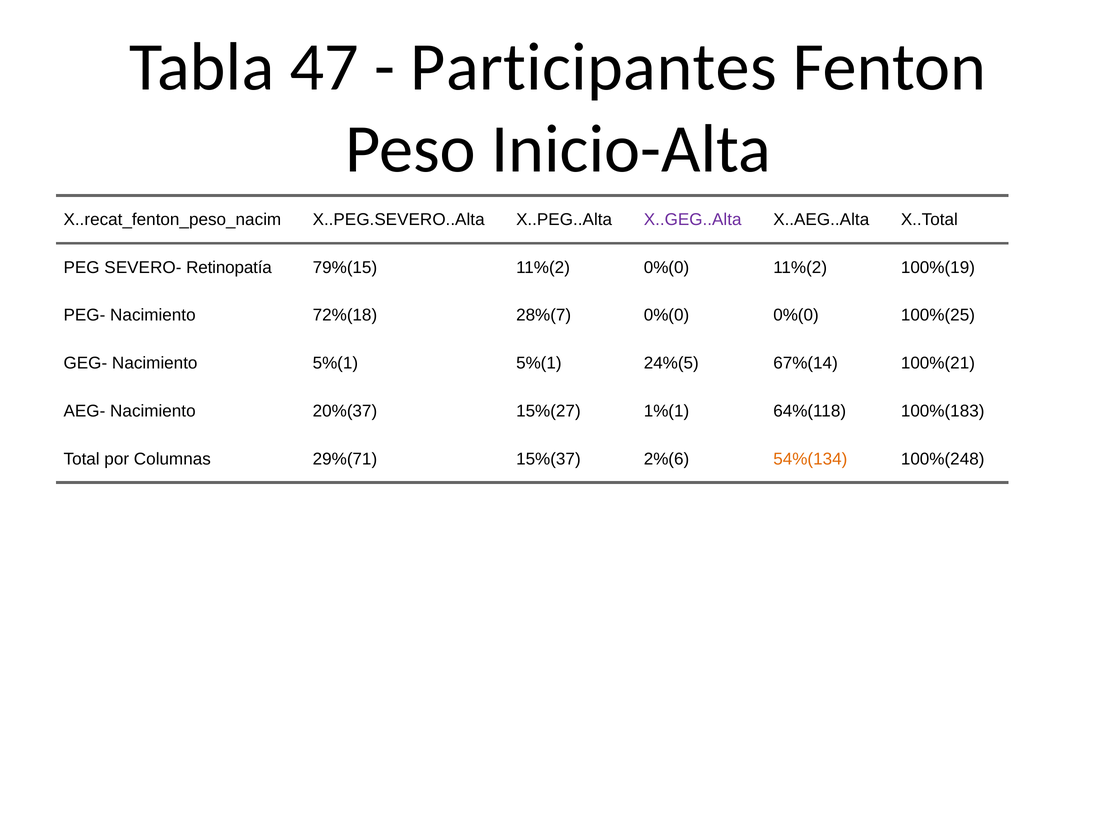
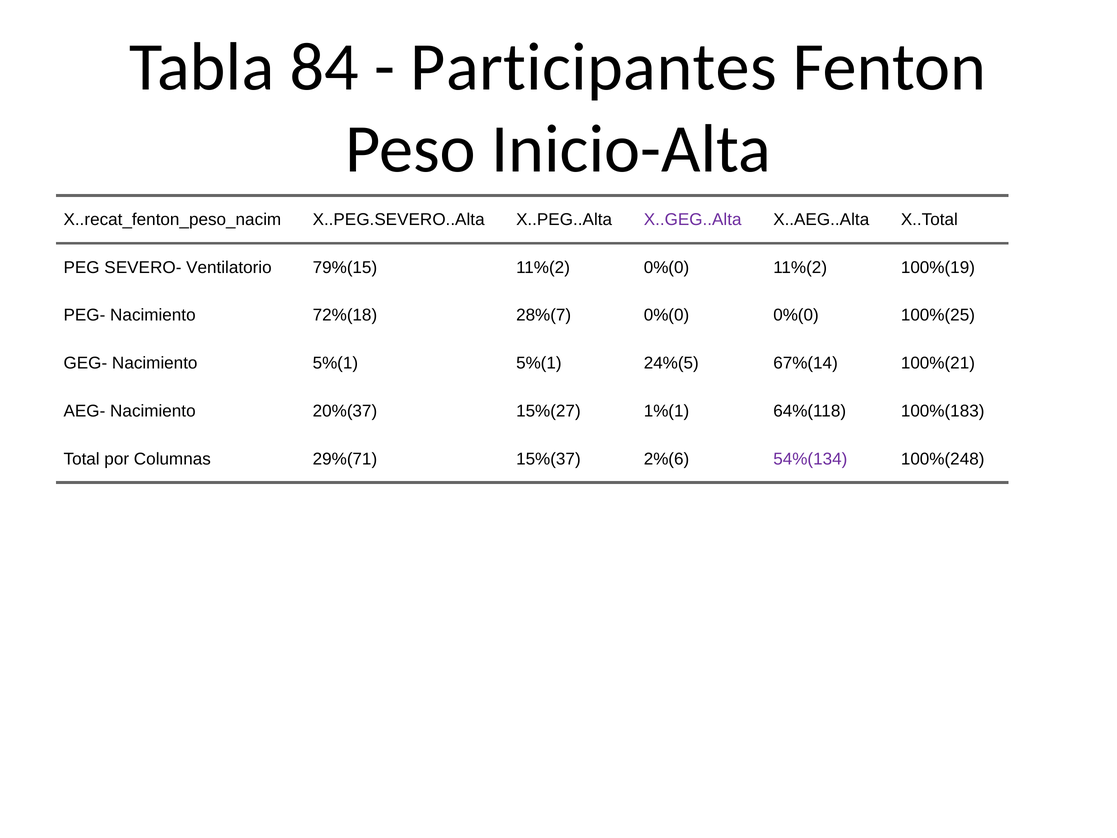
47: 47 -> 84 (324, 67)
Retinopatía: Retinopatía -> Ventilatorio (229, 267)
54%(134 colour: orange -> purple (810, 459)
